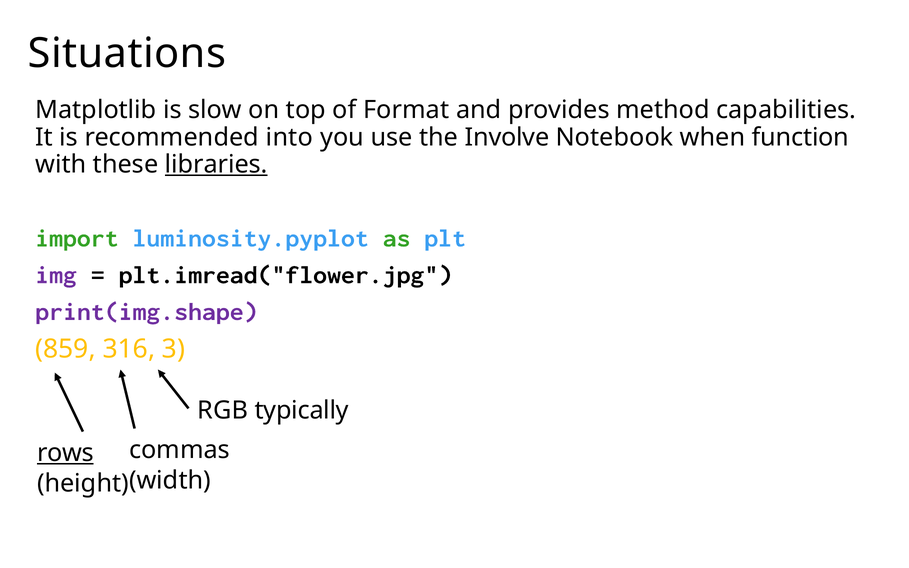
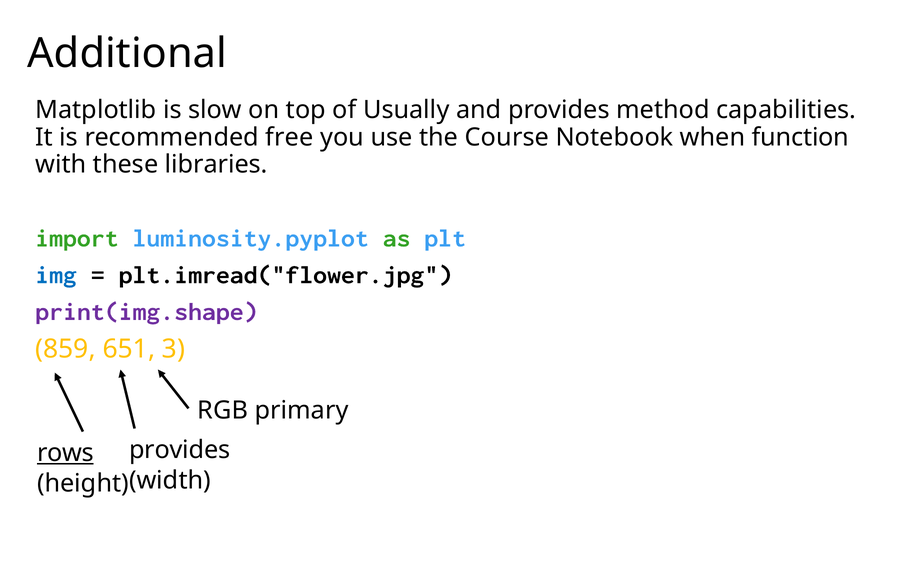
Situations: Situations -> Additional (127, 54)
Format: Format -> Usually (406, 110)
into: into -> free (289, 137)
Involve: Involve -> Course (507, 137)
libraries underline: present -> none (216, 165)
img colour: purple -> blue (56, 275)
316: 316 -> 651 (129, 349)
typically: typically -> primary (302, 410)
commas: commas -> provides (180, 450)
